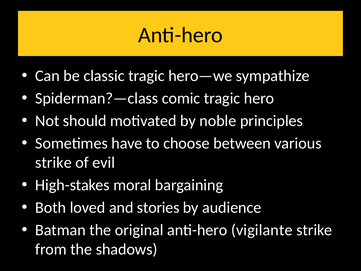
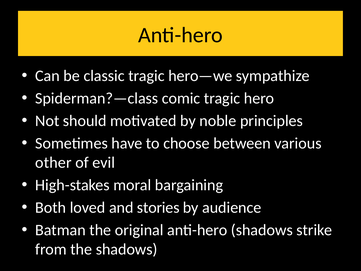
strike: strike -> other (53, 162)
anti-hero vigilante: vigilante -> shadows (262, 230)
